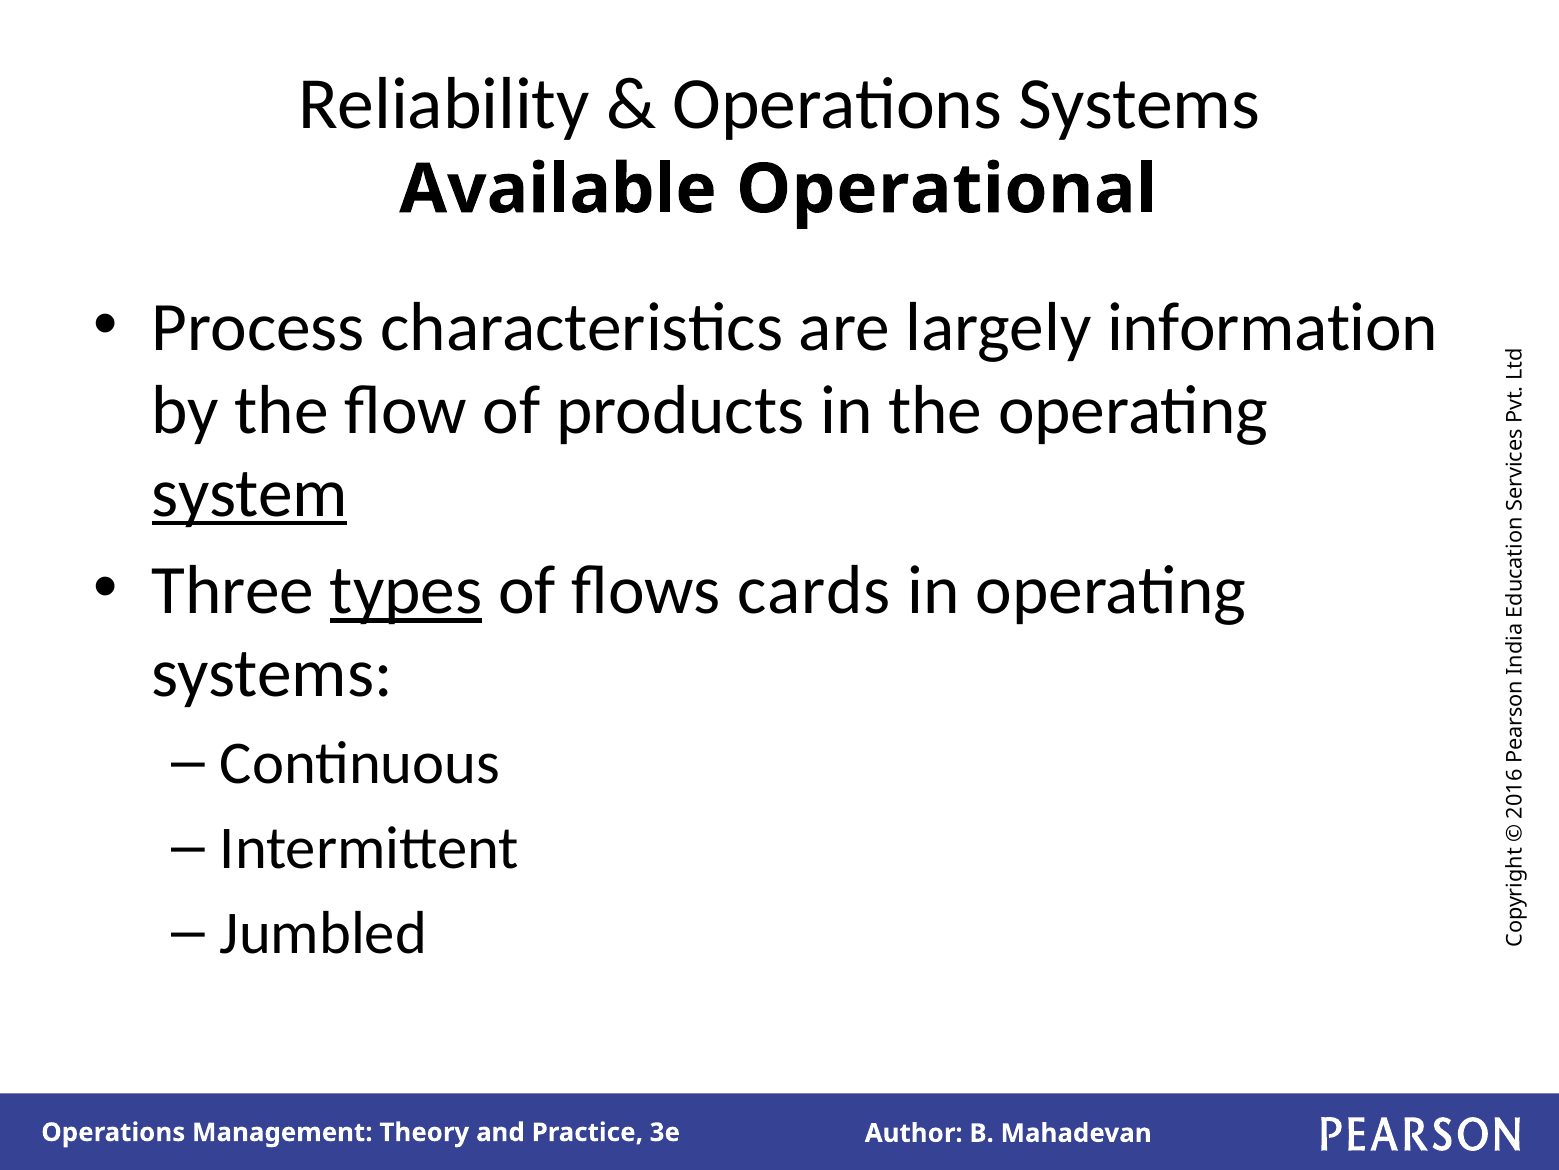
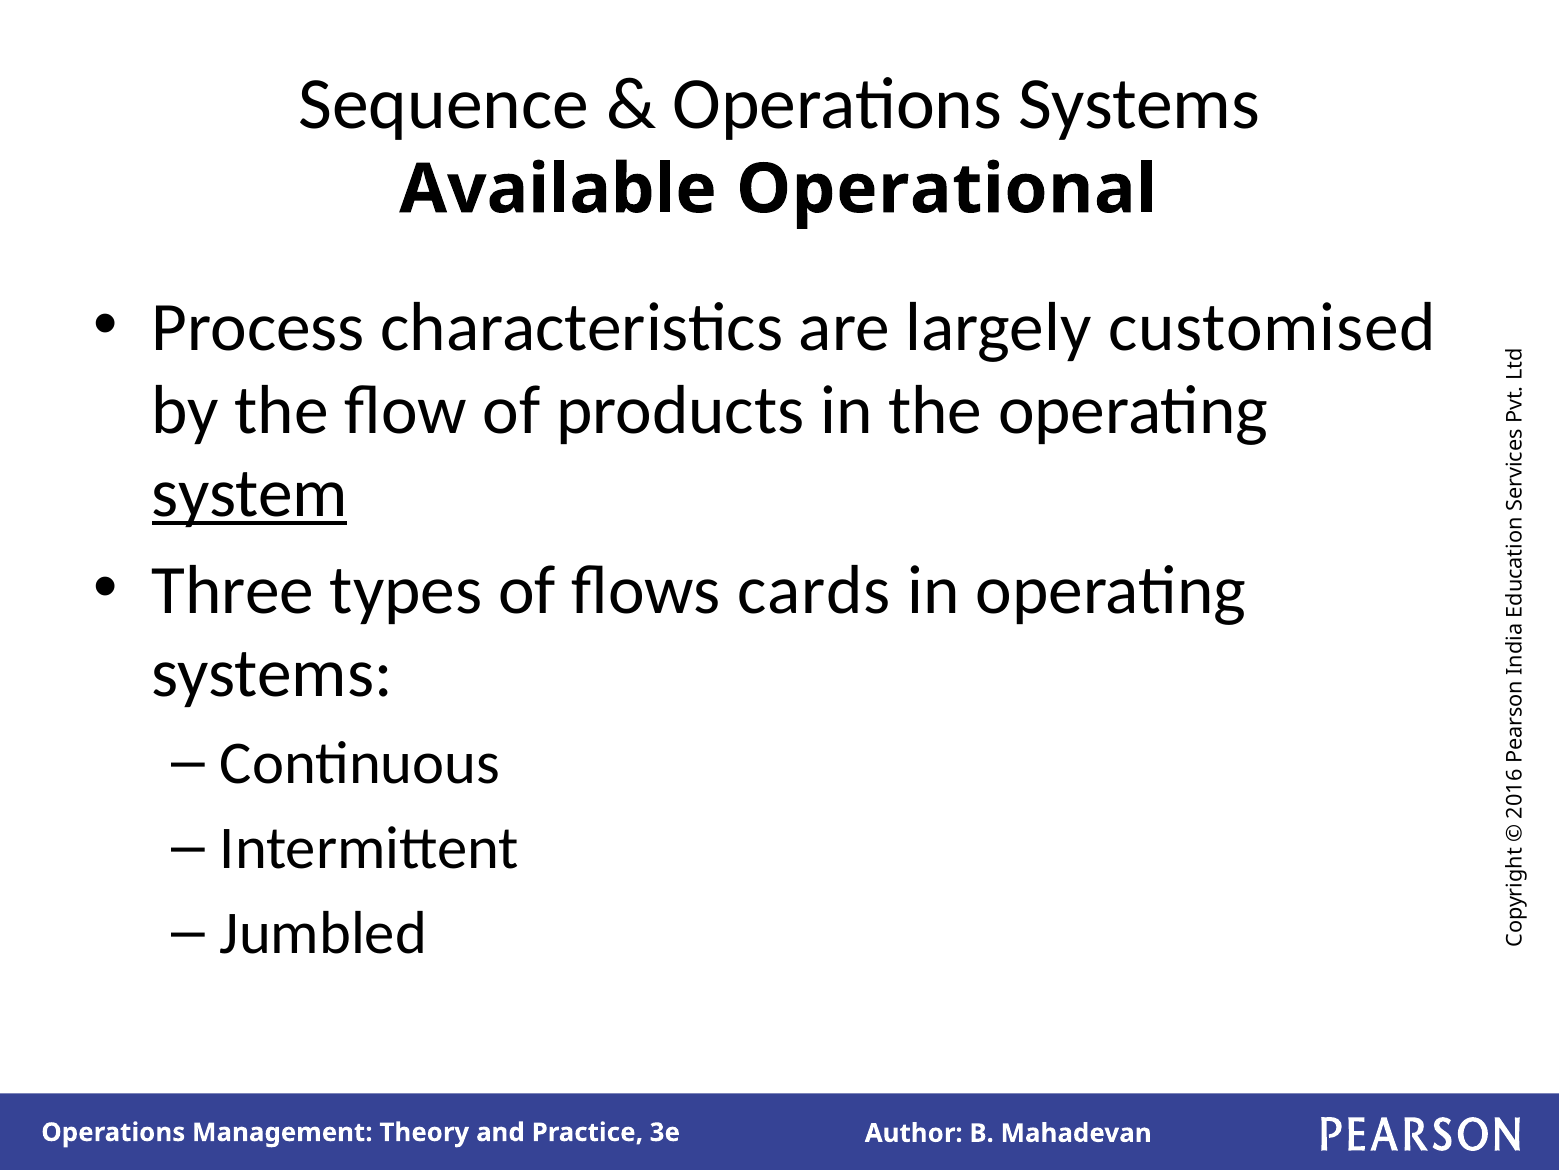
Reliability: Reliability -> Sequence (444, 104)
information: information -> customised (1272, 327)
types underline: present -> none (406, 590)
